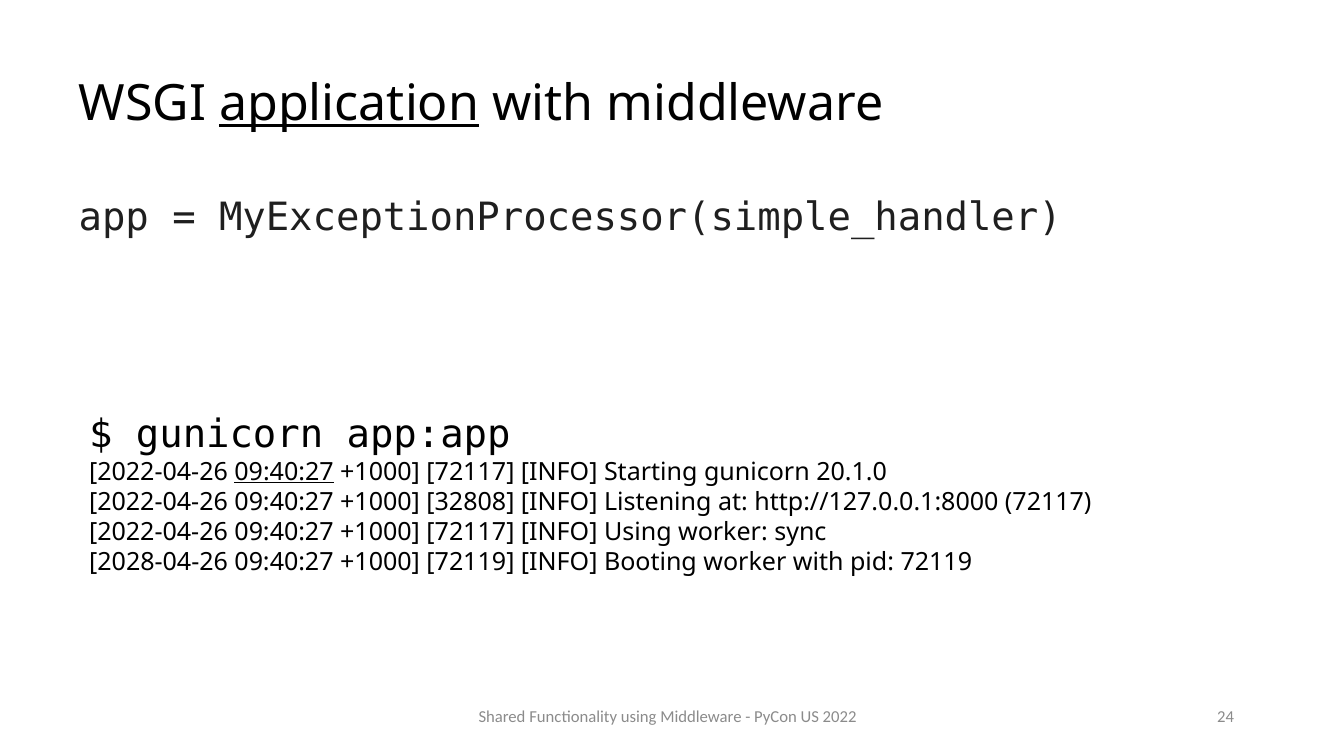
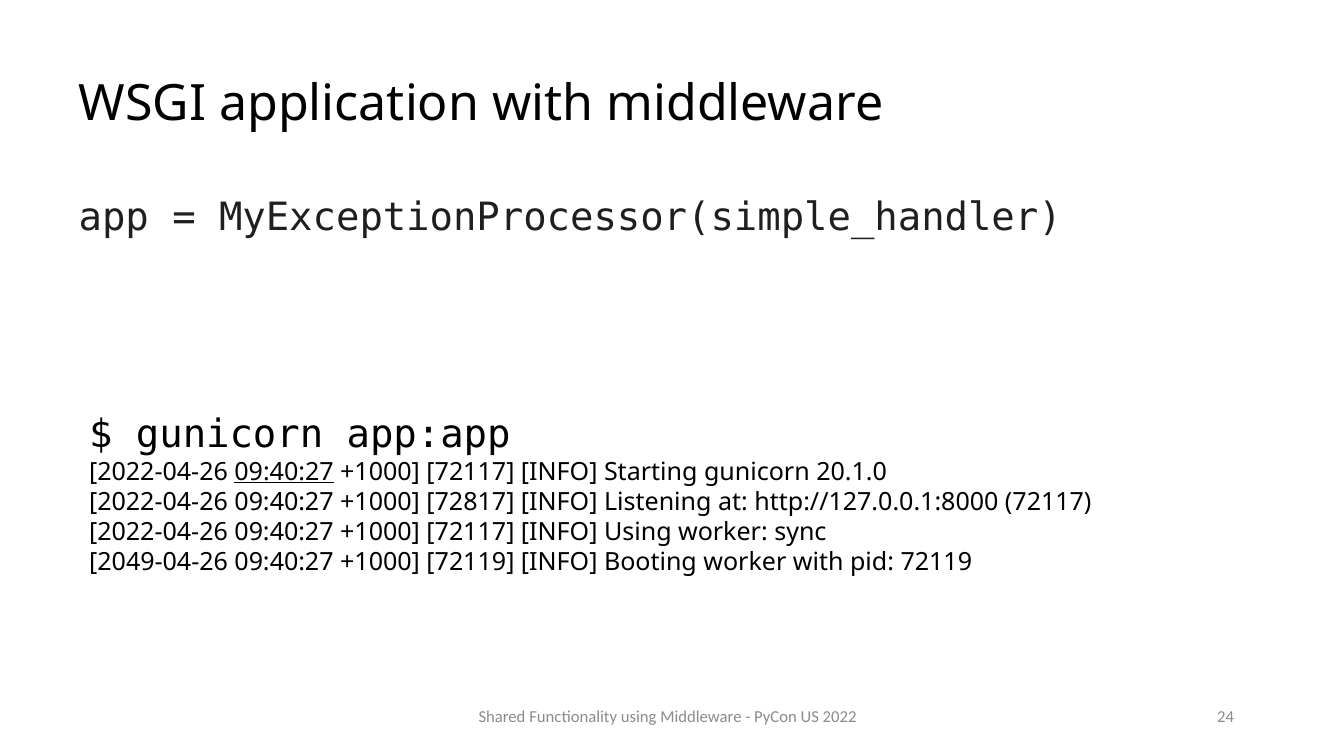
application underline: present -> none (349, 104)
32808: 32808 -> 72817 (470, 502)
2028-04-26: 2028-04-26 -> 2049-04-26 (159, 562)
